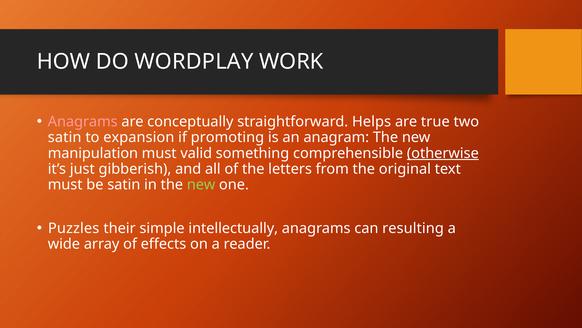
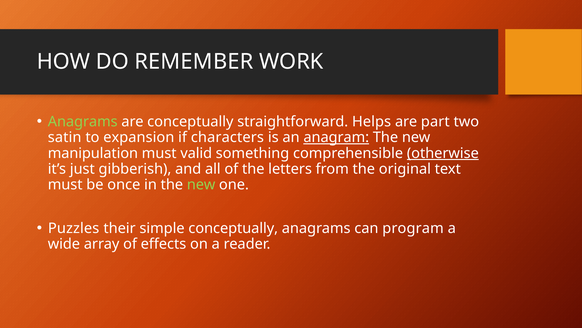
WORDPLAY: WORDPLAY -> REMEMBER (194, 62)
Anagrams colour: pink -> light green (83, 122)
true: true -> part (435, 122)
promoting: promoting -> characters (227, 137)
anagram underline: none -> present (336, 137)
be satin: satin -> once (124, 184)
simple intellectually: intellectually -> conceptually (233, 228)
resulting: resulting -> program (413, 228)
